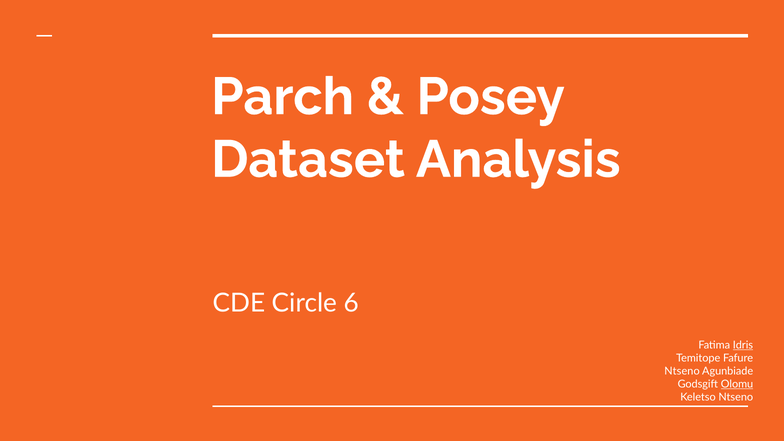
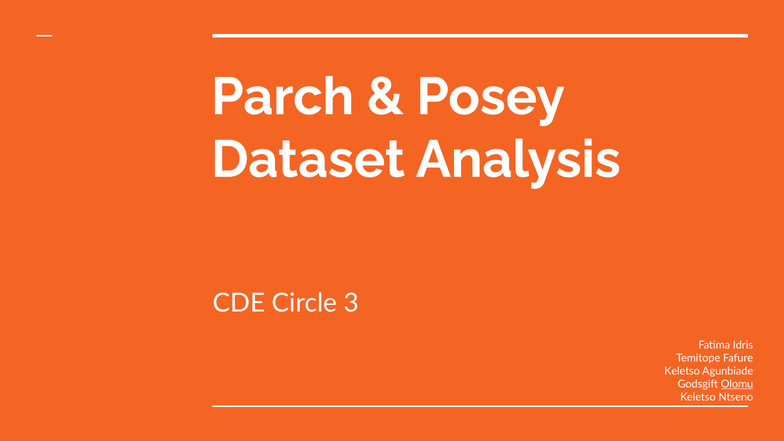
6: 6 -> 3 (351, 303)
Idris underline: present -> none (743, 345)
Ntseno: Ntseno -> Keletso (682, 371)
